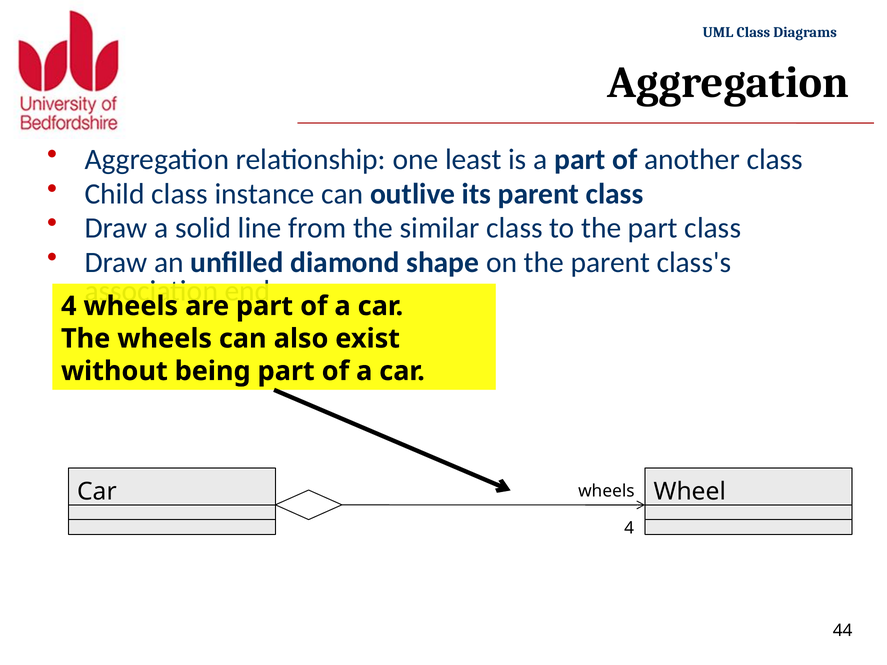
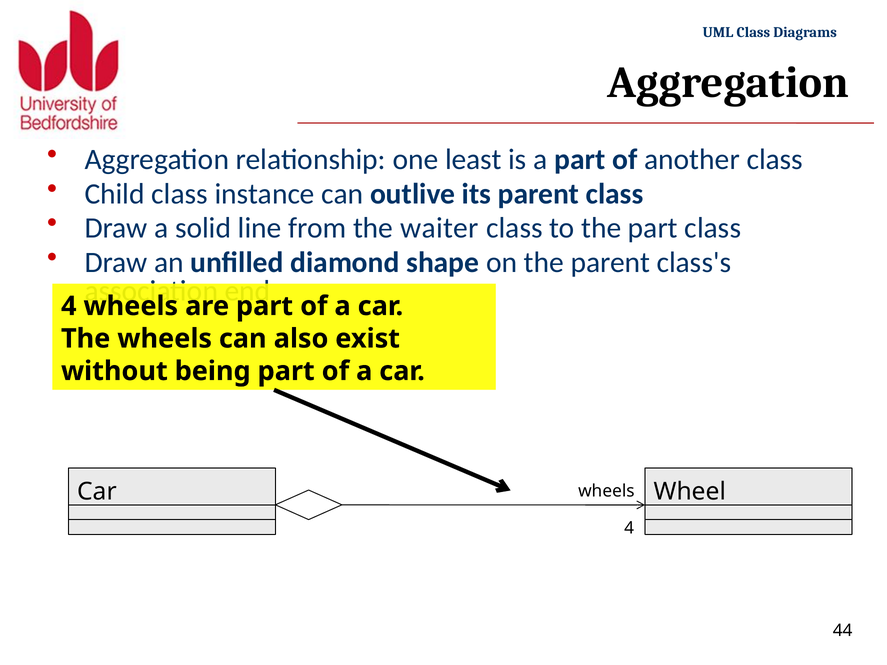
similar: similar -> waiter (440, 228)
